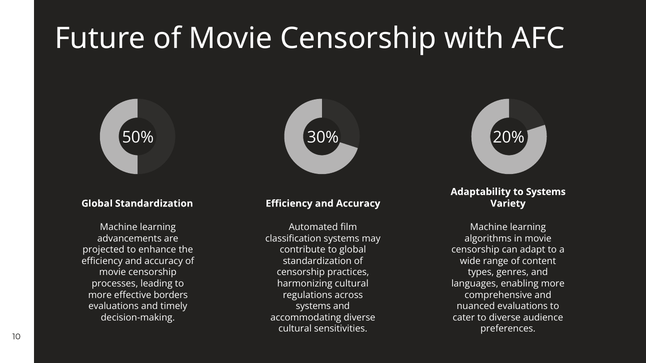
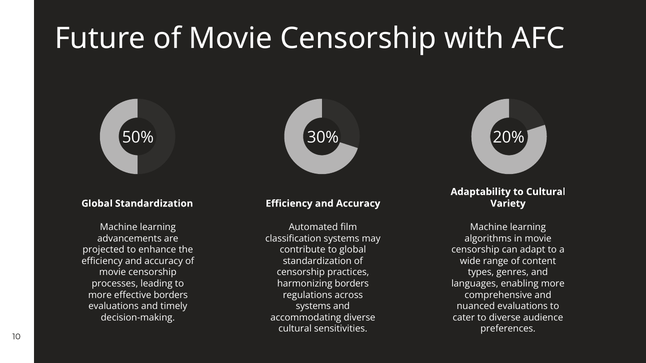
to Systems: Systems -> Cultural (546, 192)
harmonizing cultural: cultural -> borders (352, 284)
